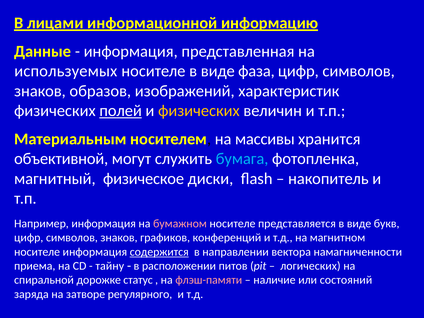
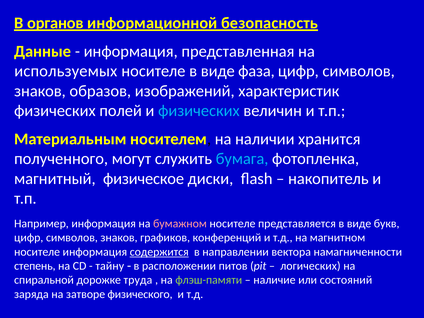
лицами: лицами -> органов (55, 23)
информацию: информацию -> безопасность (270, 23)
полей underline: present -> none (121, 111)
физических colour: yellow -> light blue (199, 111)
массивы: массивы -> наличии (265, 139)
объективной: объективной -> полученного (61, 159)
приема: приема -> степень (35, 266)
статус: статус -> труда (138, 280)
флэш-памяти colour: pink -> light green (209, 280)
регулярного: регулярного -> физического (140, 294)
